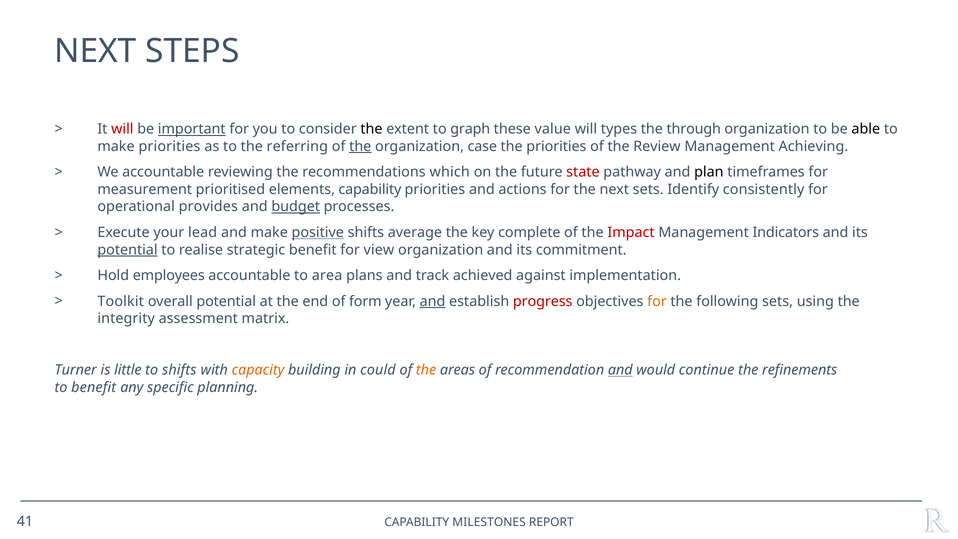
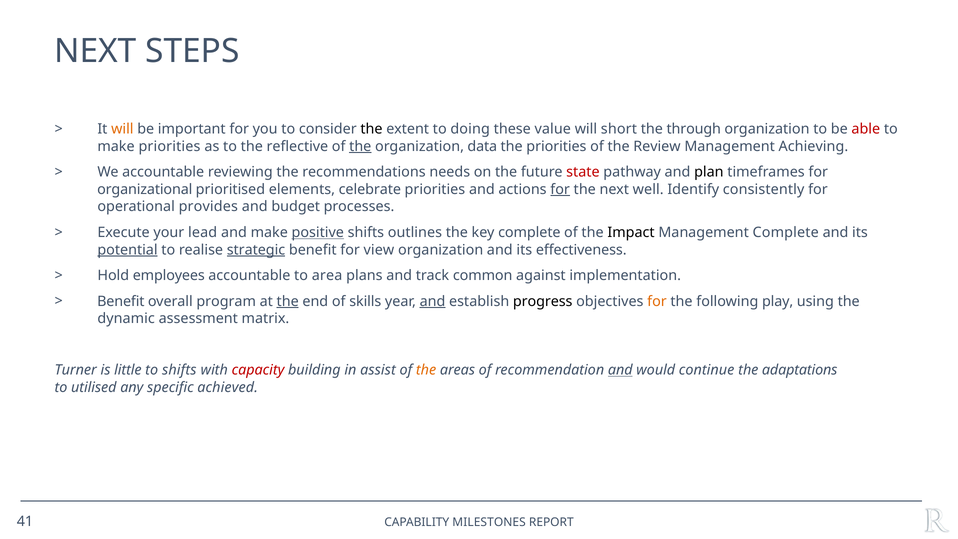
will colour: red -> orange (122, 129)
important underline: present -> none (192, 129)
graph: graph -> doing (470, 129)
types: types -> short (619, 129)
able colour: black -> red (866, 129)
referring: referring -> reflective (297, 146)
case: case -> data (482, 146)
which: which -> needs (450, 172)
measurement: measurement -> organizational (145, 189)
elements capability: capability -> celebrate (370, 189)
for underline: none -> present (560, 189)
next sets: sets -> well (648, 189)
budget underline: present -> none (296, 207)
average: average -> outlines (415, 232)
Impact colour: red -> black (631, 232)
Management Indicators: Indicators -> Complete (786, 232)
strategic underline: none -> present (256, 250)
commitment: commitment -> effectiveness (581, 250)
achieved: achieved -> common (483, 275)
Toolkit: Toolkit -> Benefit (121, 301)
overall potential: potential -> program (226, 301)
the underline: none -> present (288, 301)
form: form -> skills (365, 301)
progress colour: red -> black (543, 301)
following sets: sets -> play (778, 301)
integrity: integrity -> dynamic (126, 318)
capacity colour: orange -> red (258, 370)
could: could -> assist (378, 370)
refinements: refinements -> adaptations (800, 370)
to benefit: benefit -> utilised (94, 387)
planning: planning -> achieved (228, 387)
